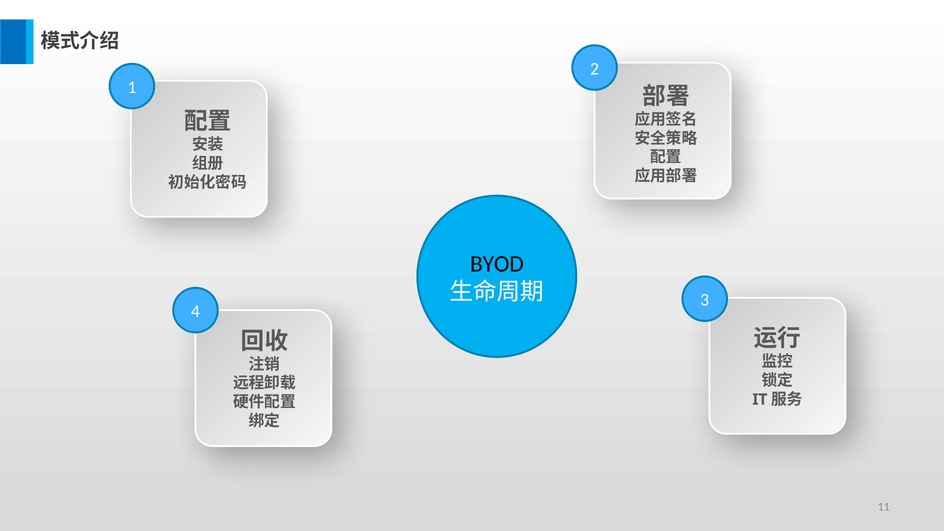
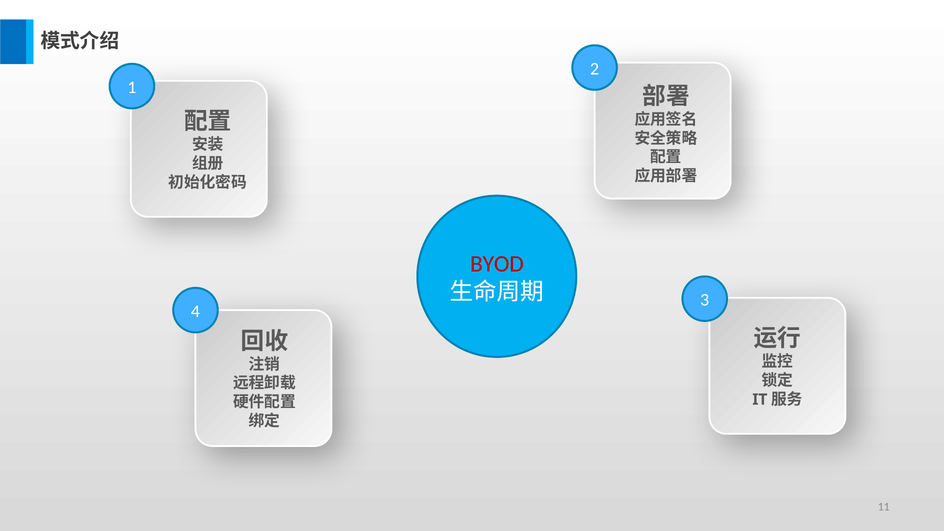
BYOD colour: black -> red (497, 264)
